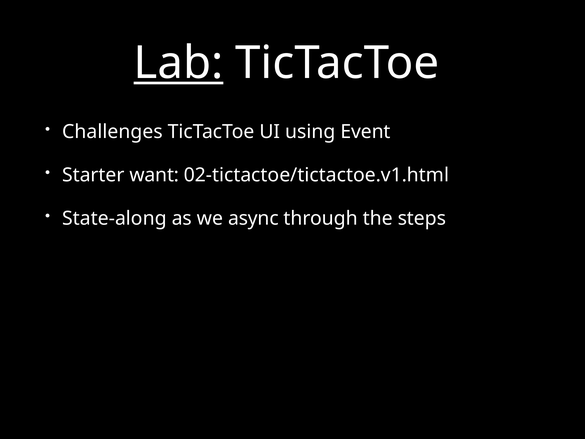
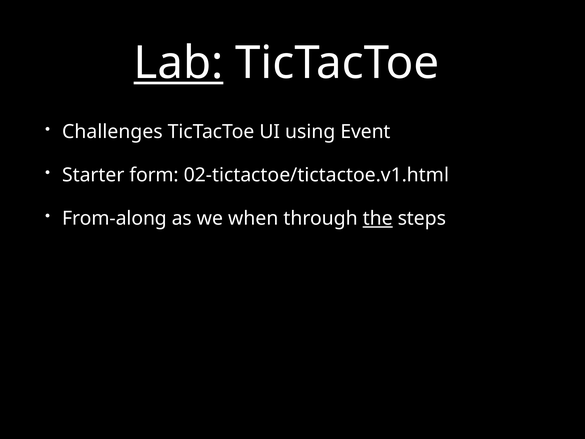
want: want -> form (154, 175)
State-along: State-along -> From-along (114, 218)
async: async -> when (253, 218)
the underline: none -> present (378, 218)
